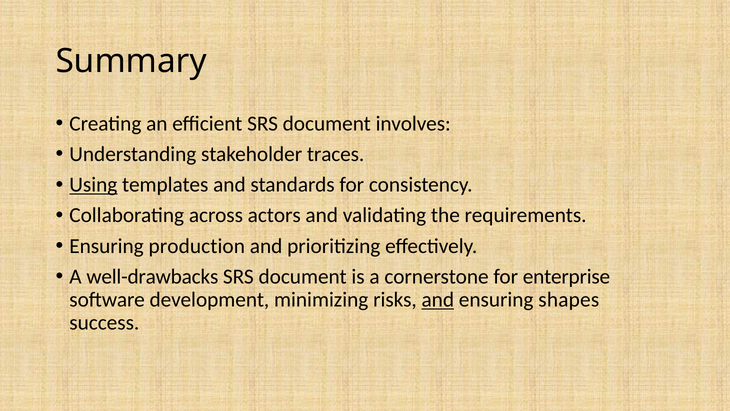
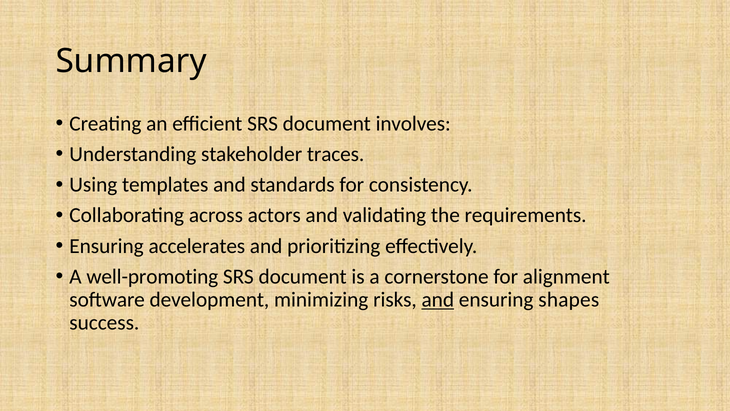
Using underline: present -> none (93, 185)
production: production -> accelerates (197, 246)
well-drawbacks: well-drawbacks -> well-promoting (152, 276)
enterprise: enterprise -> alignment (566, 276)
